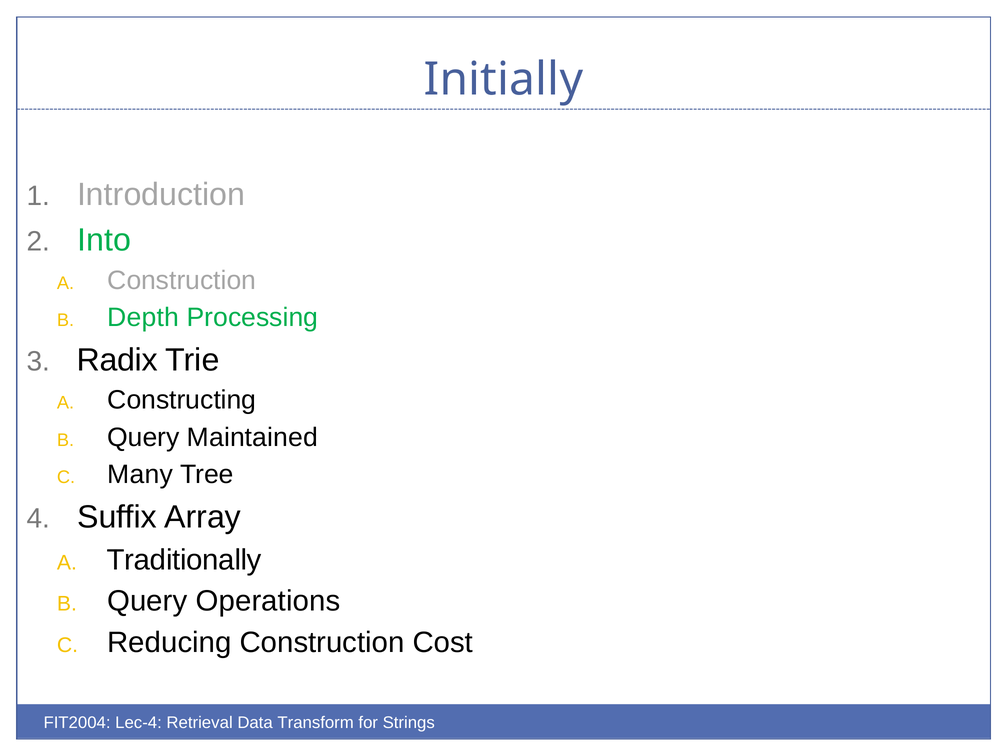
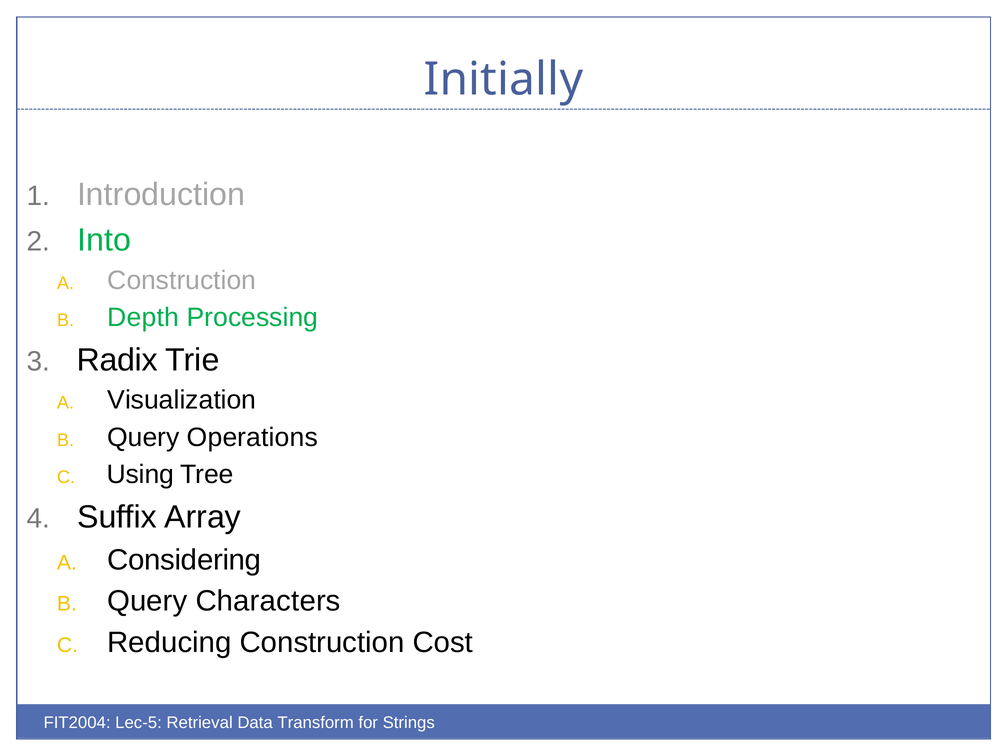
Constructing: Constructing -> Visualization (182, 400)
Maintained: Maintained -> Operations (252, 437)
Many: Many -> Using (140, 475)
Traditionally: Traditionally -> Considering (184, 560)
Operations: Operations -> Characters (268, 601)
Lec-4: Lec-4 -> Lec-5 (139, 723)
